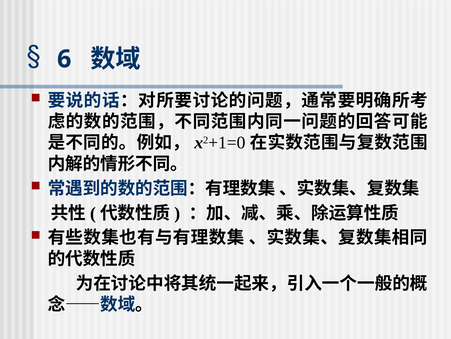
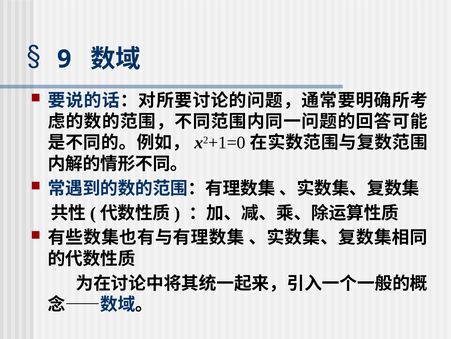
6: 6 -> 9 (64, 59)
